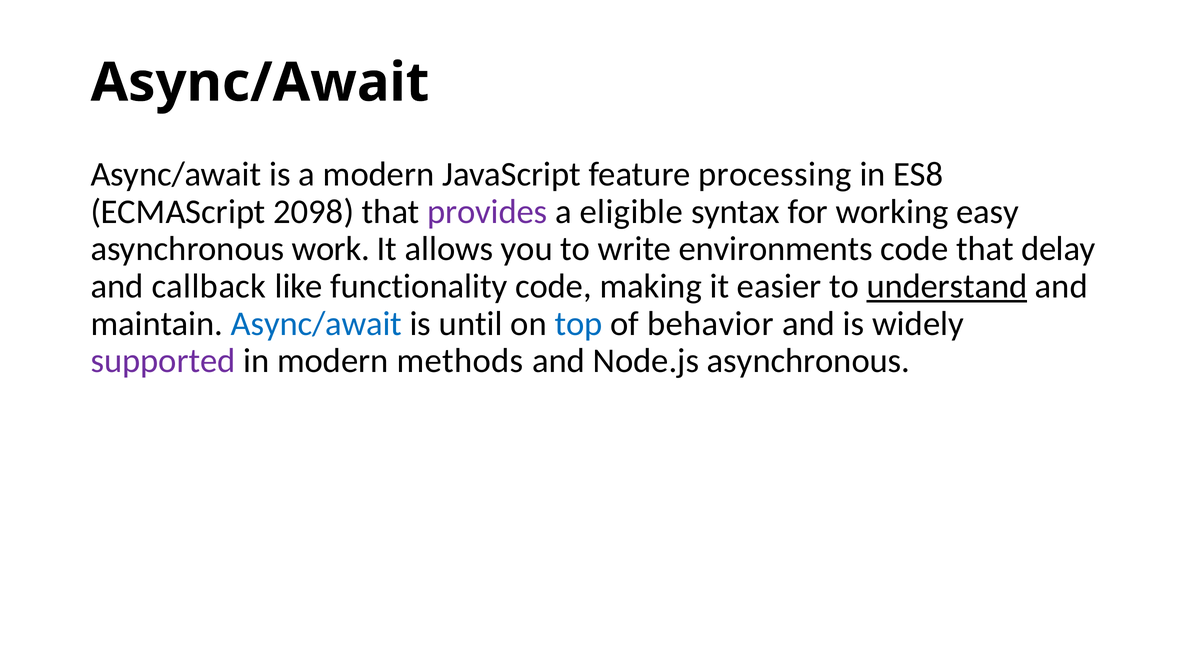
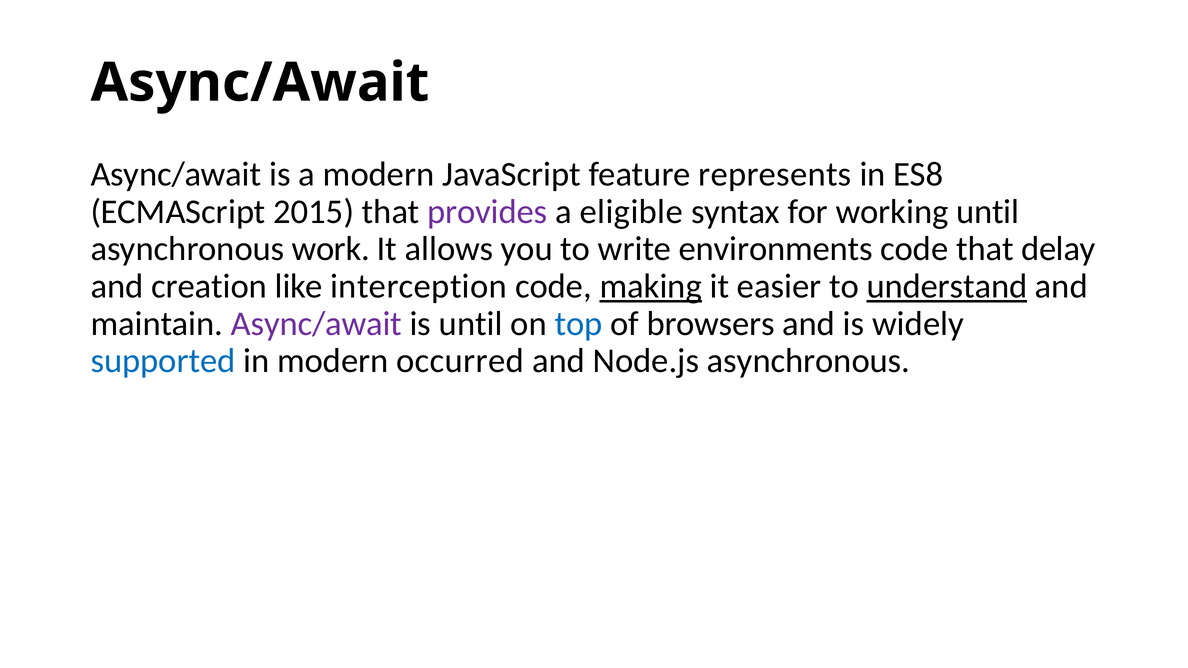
processing: processing -> represents (775, 174)
2098: 2098 -> 2015 (314, 212)
working easy: easy -> until (988, 212)
callback: callback -> creation (209, 286)
functionality: functionality -> interception (419, 286)
making underline: none -> present (651, 286)
Async/await colour: blue -> purple (316, 324)
behavior: behavior -> browsers (711, 324)
supported colour: purple -> blue (163, 361)
methods: methods -> occurred (460, 361)
